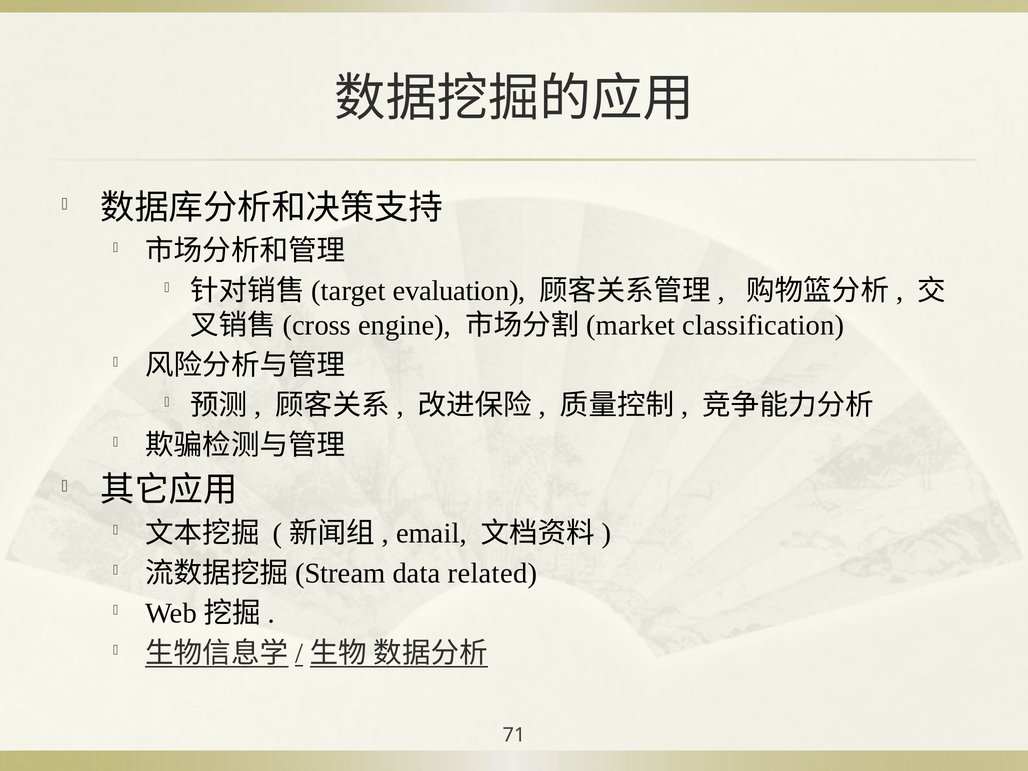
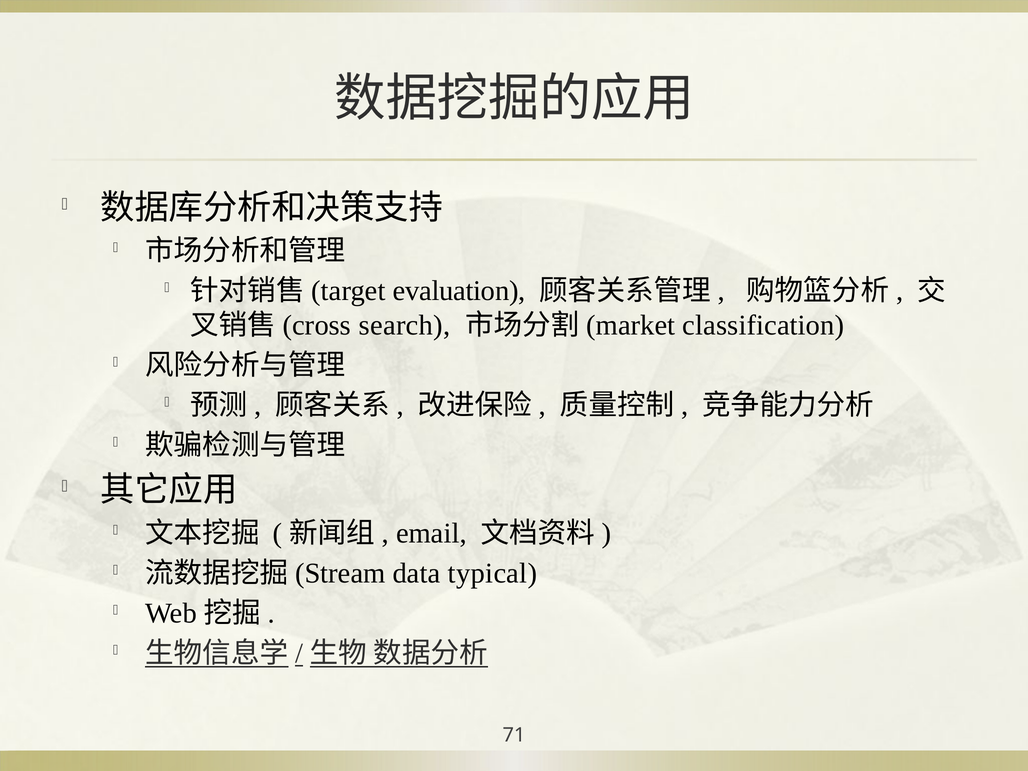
engine: engine -> search (404, 325)
related: related -> typical (493, 573)
